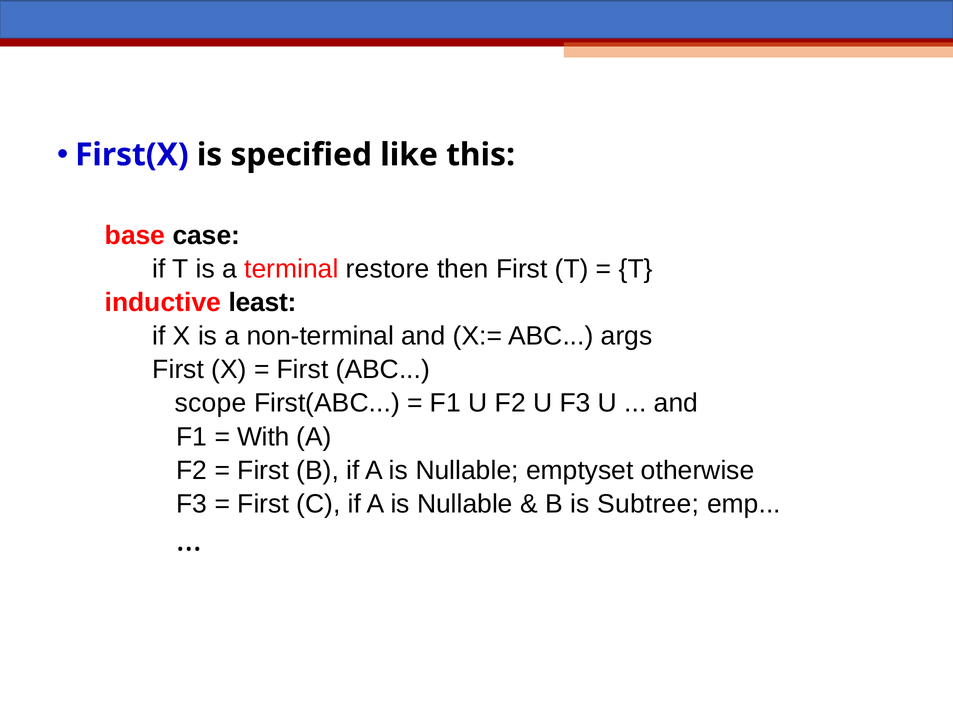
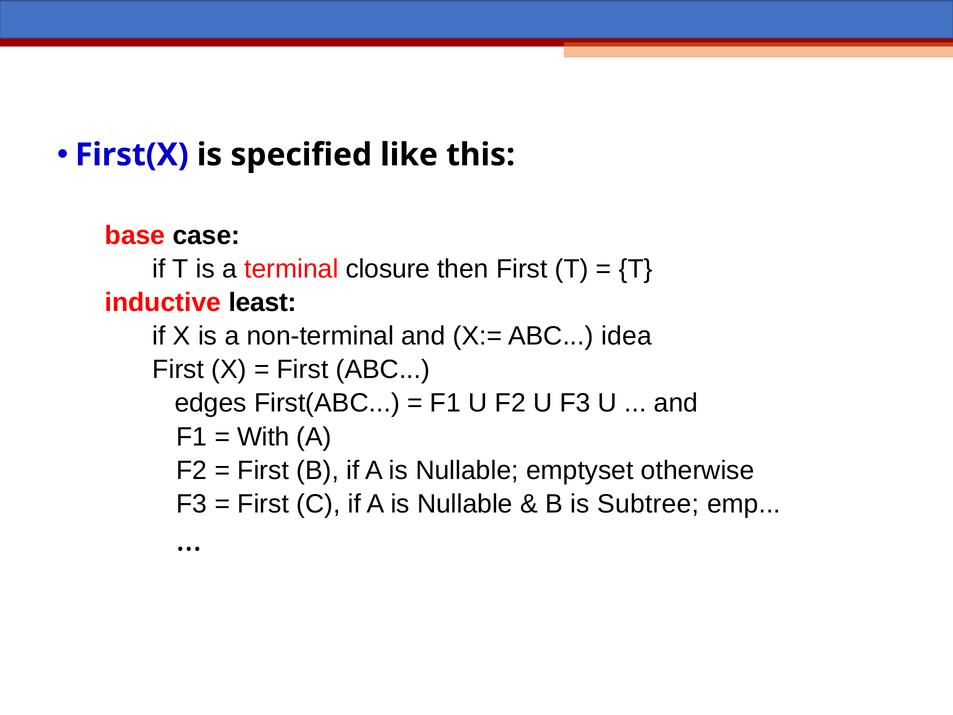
restore: restore -> closure (388, 269)
args: args -> idea (627, 336)
scope: scope -> edges (211, 403)
